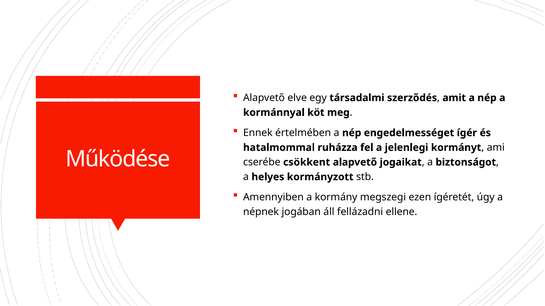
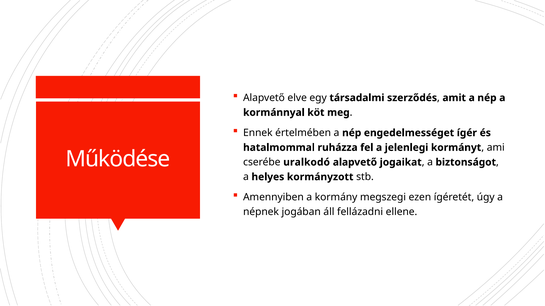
csökkent: csökkent -> uralkodó (307, 162)
